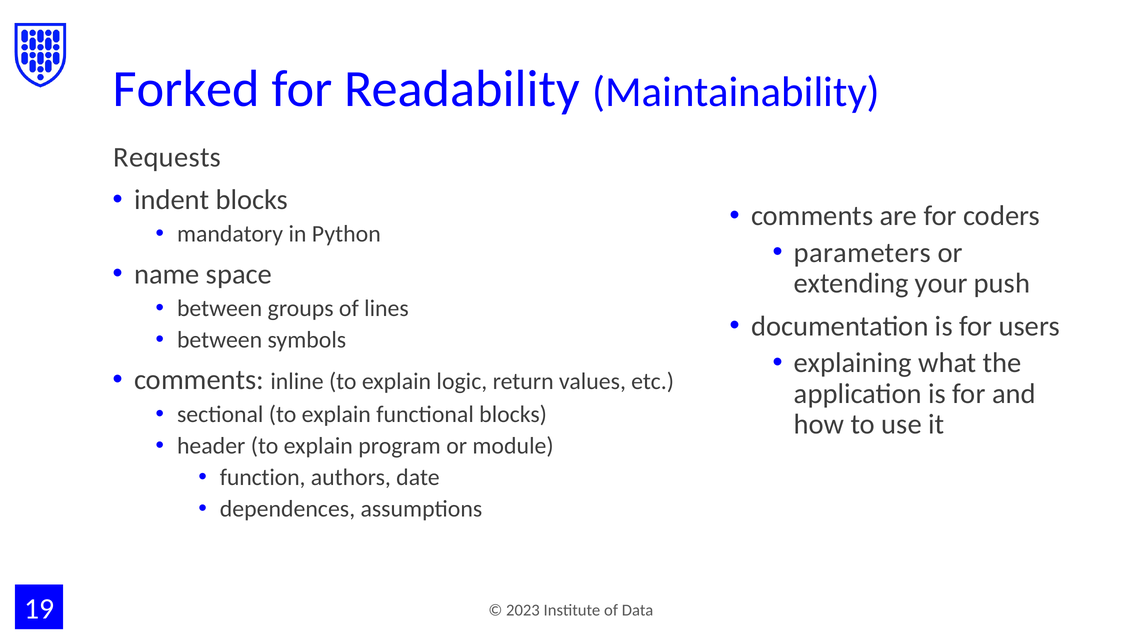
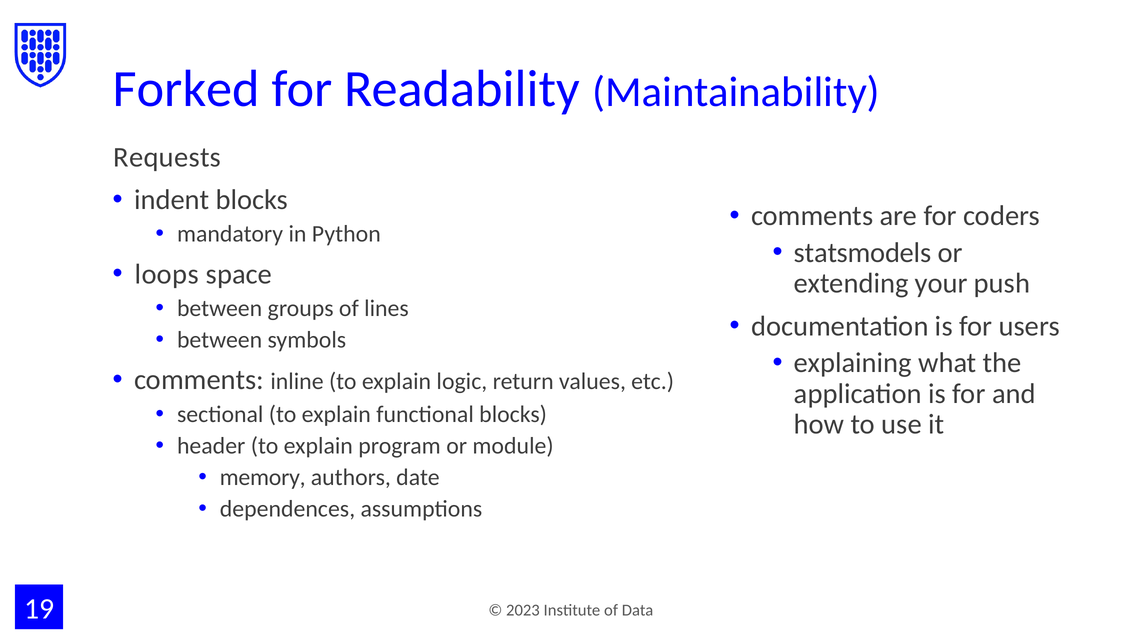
parameters: parameters -> statsmodels (863, 253)
name: name -> loops (167, 274)
function: function -> memory (263, 478)
